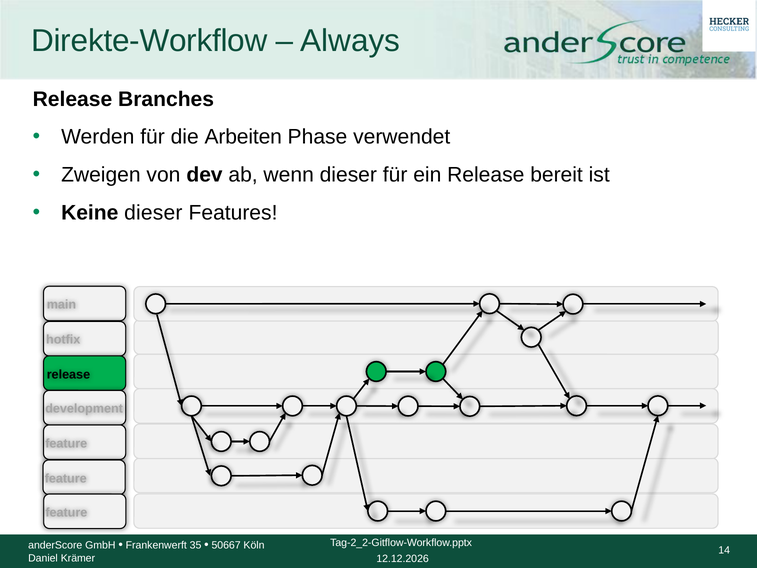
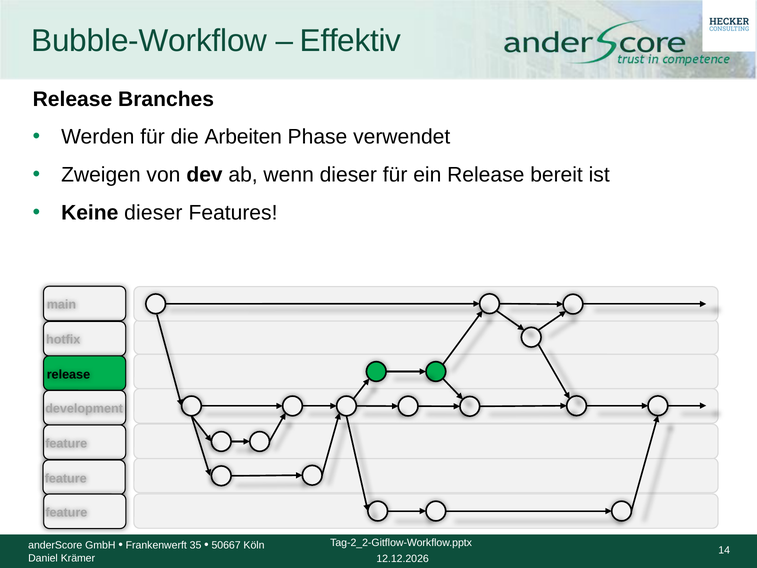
Direkte-Workflow: Direkte-Workflow -> Bubble-Workflow (149, 41)
Always: Always -> Effektiv (350, 41)
